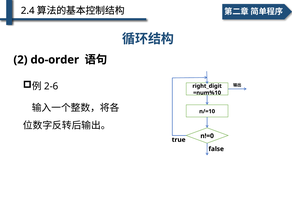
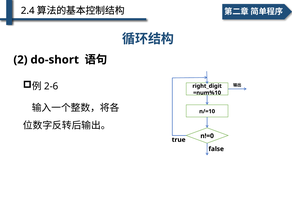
do-order: do-order -> do-short (55, 60)
